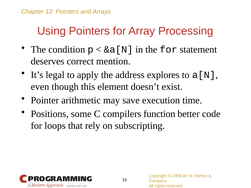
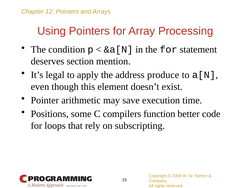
correct: correct -> section (80, 61)
explores: explores -> produce (163, 75)
